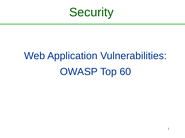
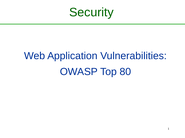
60: 60 -> 80 (125, 72)
